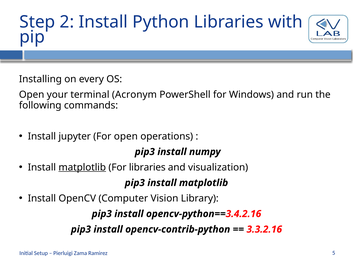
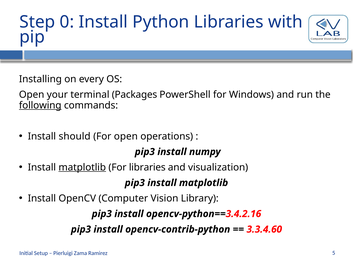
2: 2 -> 0 (67, 22)
Acronym: Acronym -> Packages (134, 95)
following underline: none -> present (40, 105)
jupyter: jupyter -> should (75, 136)
3.3.2.16: 3.3.2.16 -> 3.3.4.60 (264, 229)
